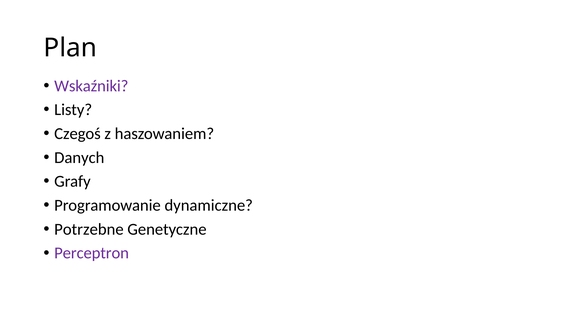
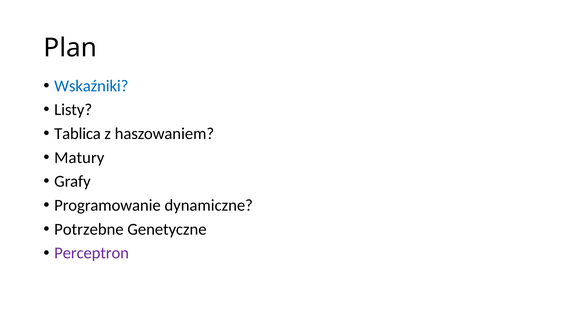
Wskaźniki colour: purple -> blue (91, 86)
Czegoś: Czegoś -> Tablica (78, 134)
Danych: Danych -> Matury (79, 158)
